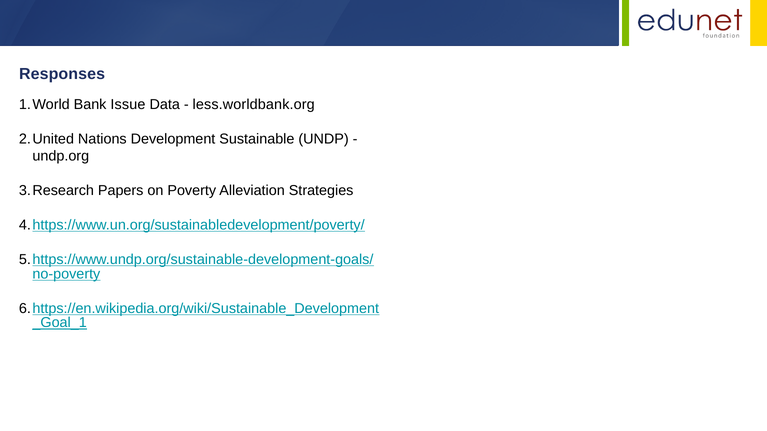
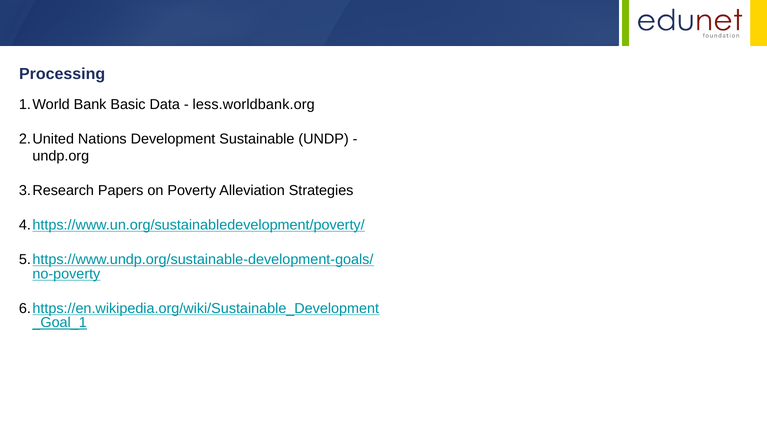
Responses: Responses -> Processing (62, 74)
Issue: Issue -> Basic (128, 104)
